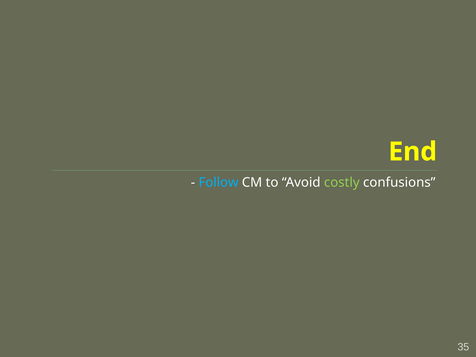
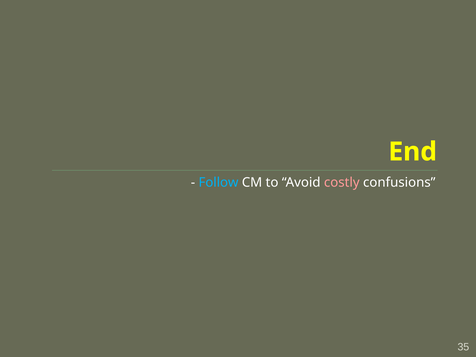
costly colour: light green -> pink (342, 182)
